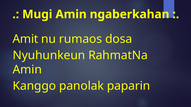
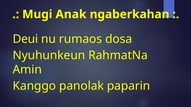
Mugi Amin: Amin -> Anak (71, 14)
Amit: Amit -> Deui (25, 39)
